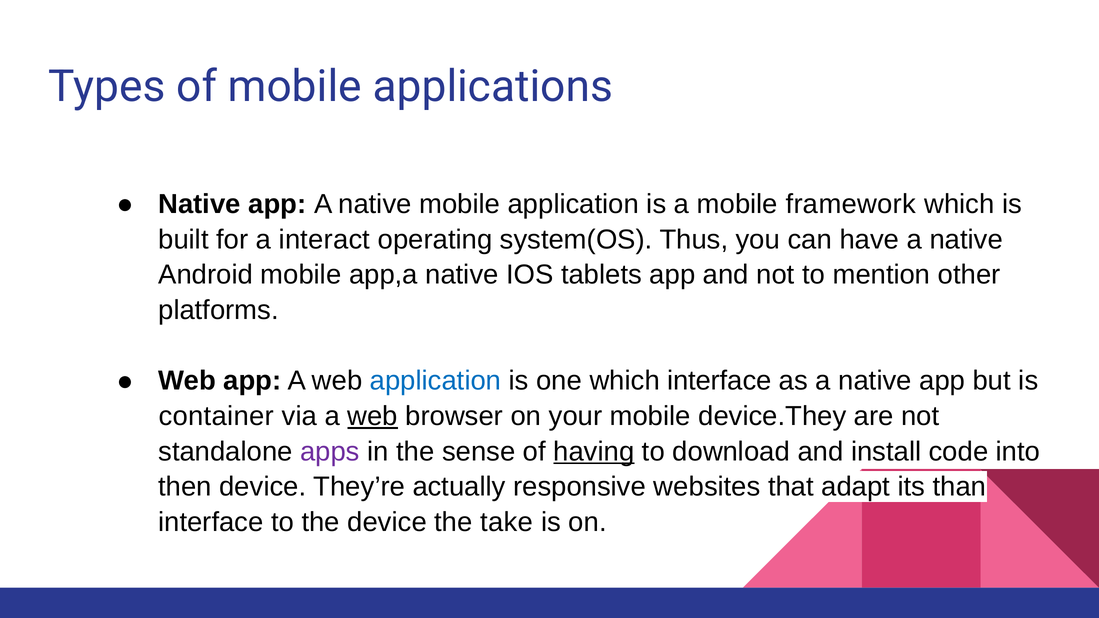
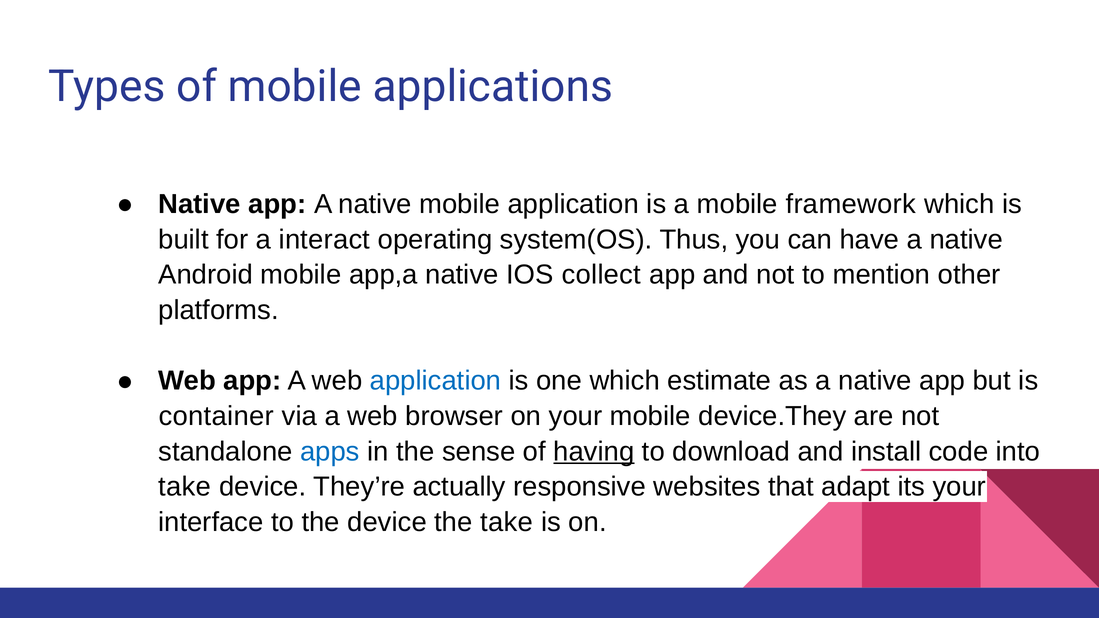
tablets: tablets -> collect (601, 275)
which interface: interface -> estimate (719, 381)
web underline: present -> none (373, 416)
apps colour: purple -> blue (330, 452)
then: then -> take (185, 487)
its than: than -> your (959, 487)
